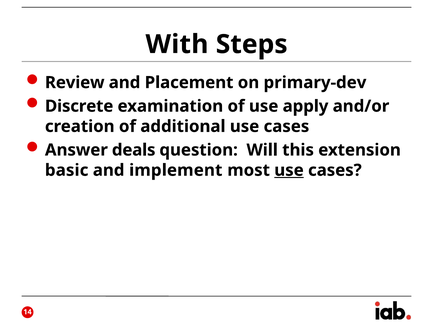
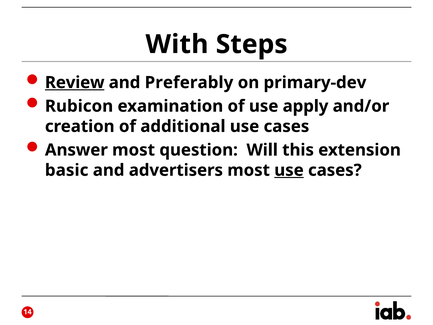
Review underline: none -> present (75, 82)
Placement: Placement -> Preferably (189, 82)
Discrete: Discrete -> Rubicon (79, 106)
Answer deals: deals -> most (134, 150)
implement: implement -> advertisers (176, 170)
